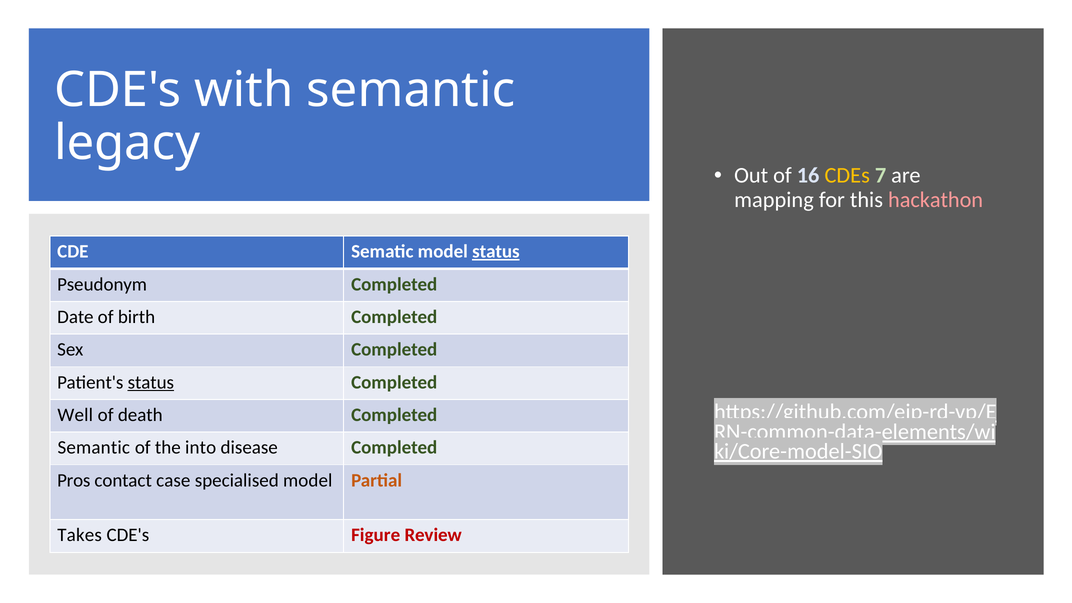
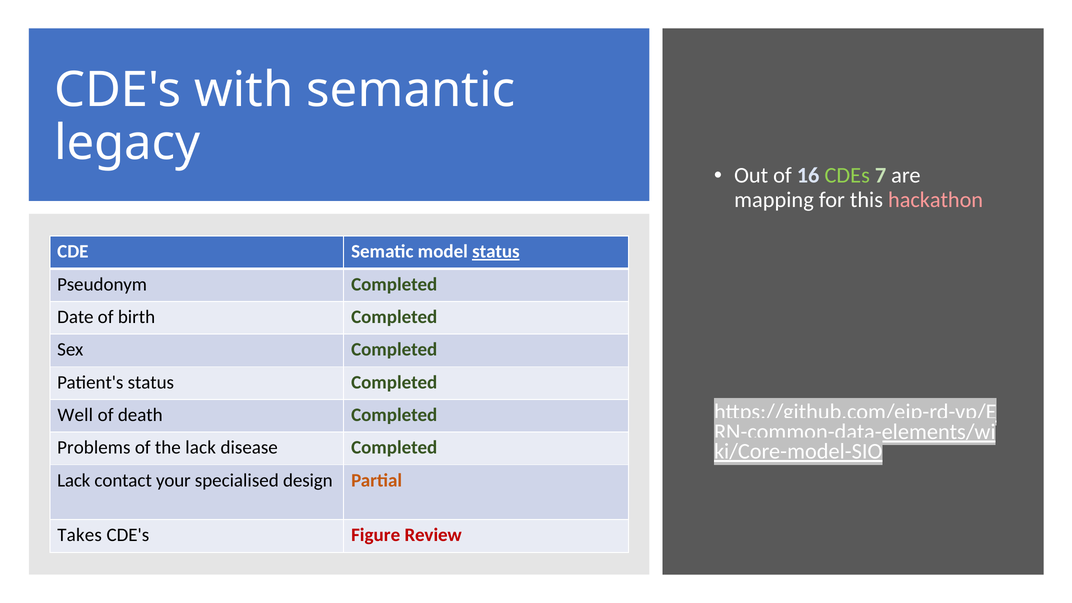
CDEs colour: yellow -> light green (847, 176)
status underline: present -> none (151, 382)
Semantic: Semantic -> Problems (94, 448)
the into: into -> lack (201, 448)
Pros: Pros -> Lack (74, 480)
case: case -> your (173, 480)
specialised model: model -> design (308, 480)
